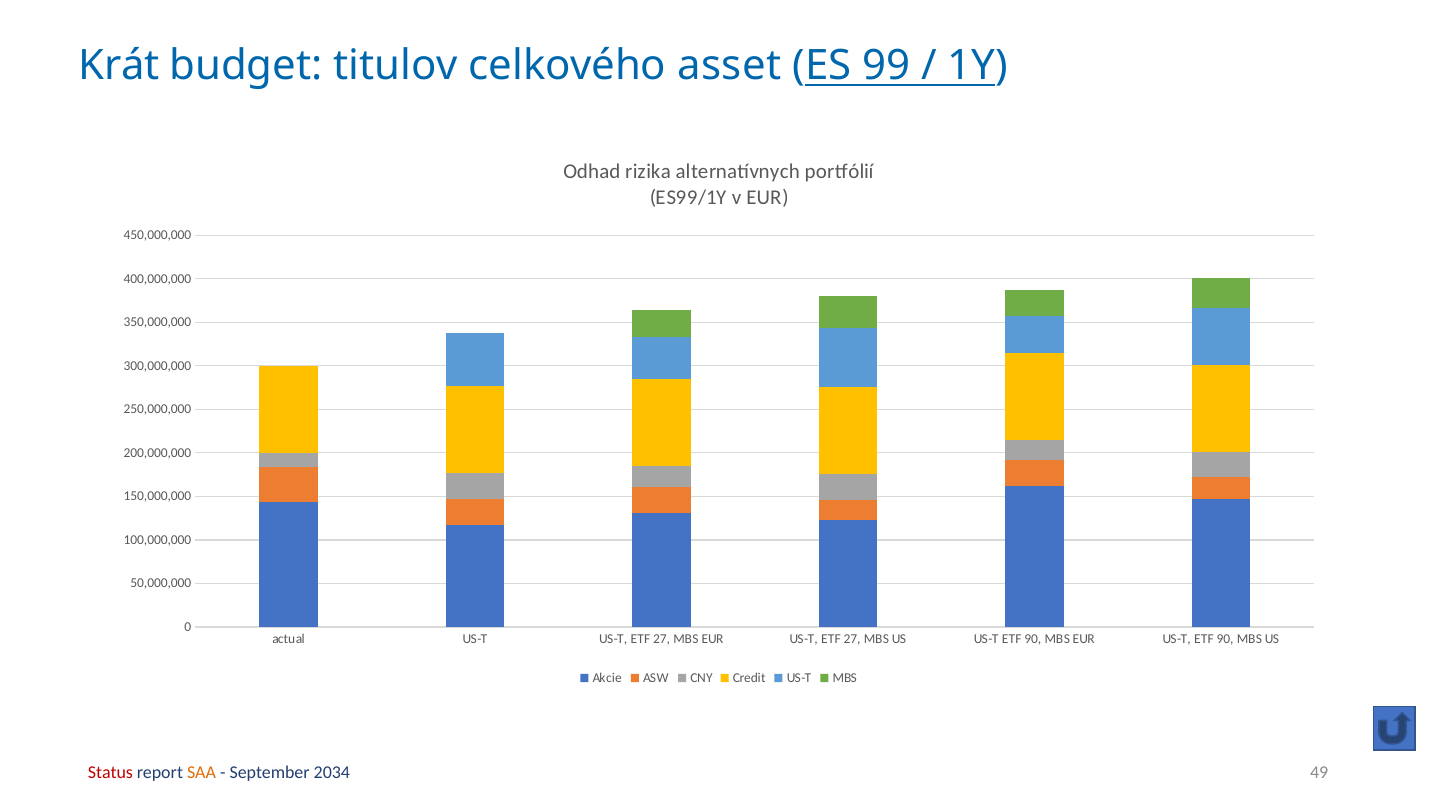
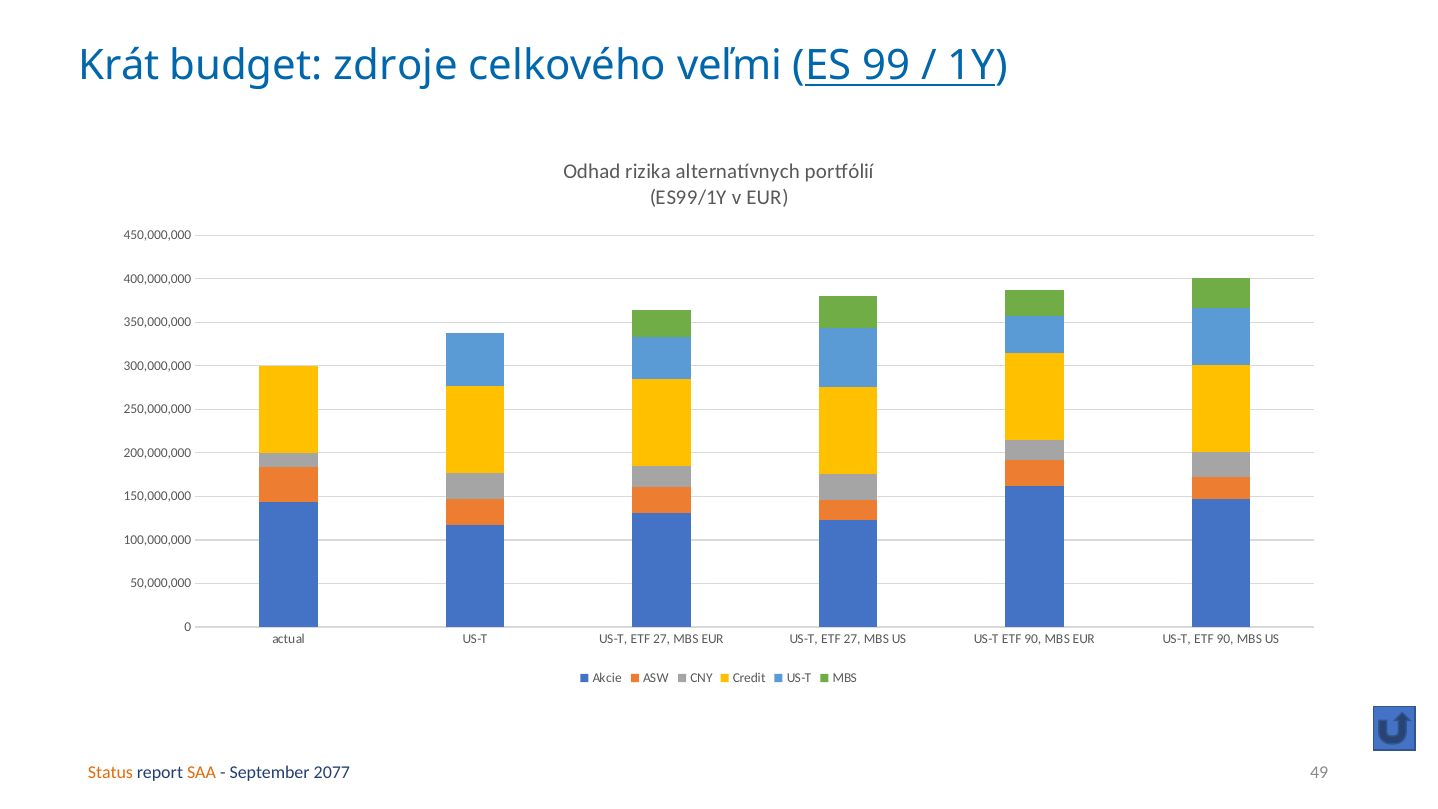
titulov: titulov -> zdroje (396, 66)
asset: asset -> veľmi (730, 66)
Status colour: red -> orange (110, 772)
2034: 2034 -> 2077 (332, 772)
